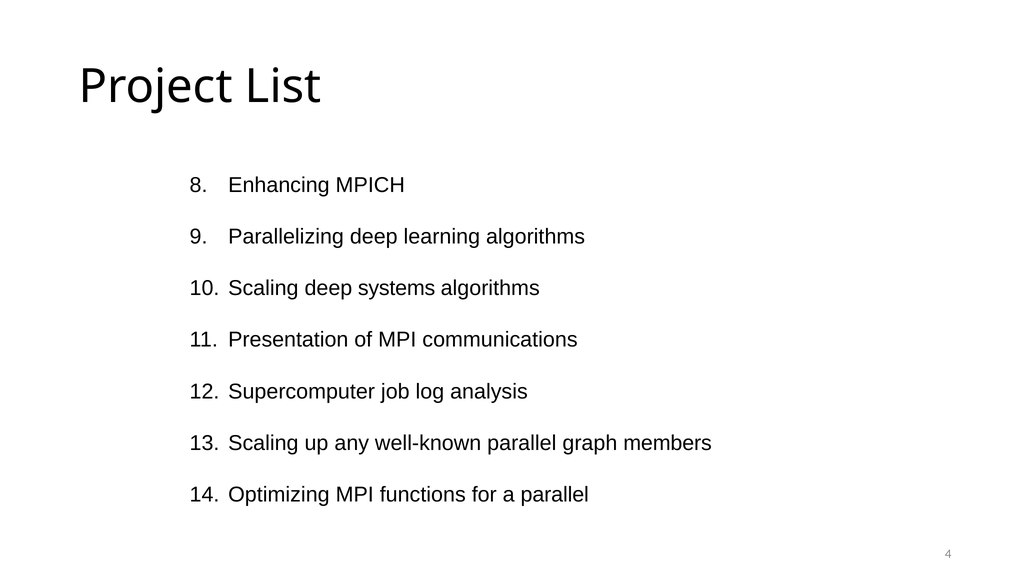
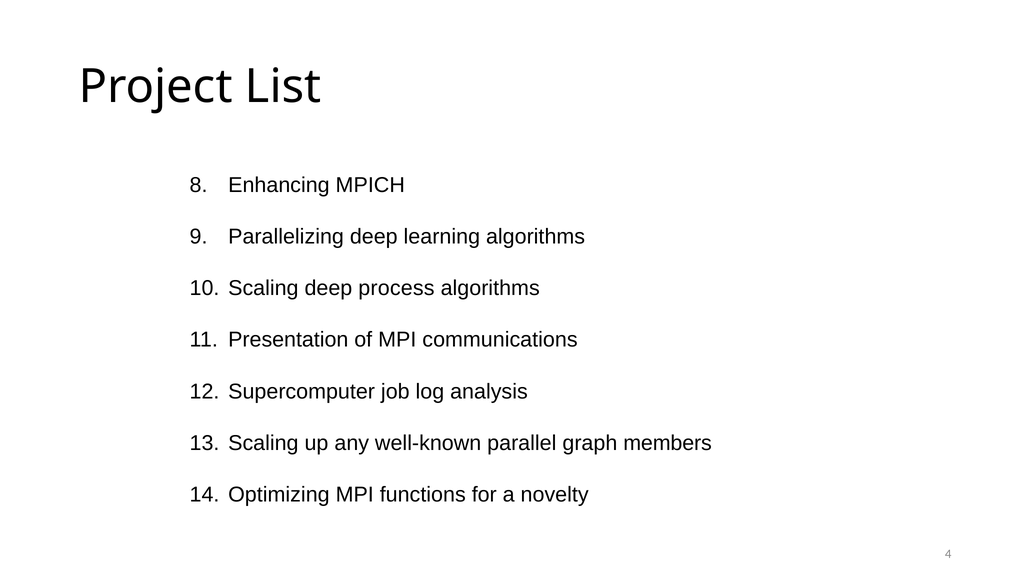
systems: systems -> process (396, 288)
a parallel: parallel -> novelty (555, 494)
